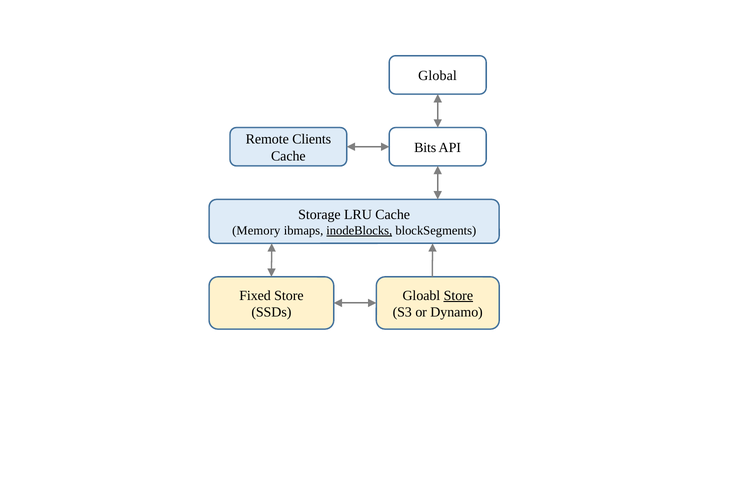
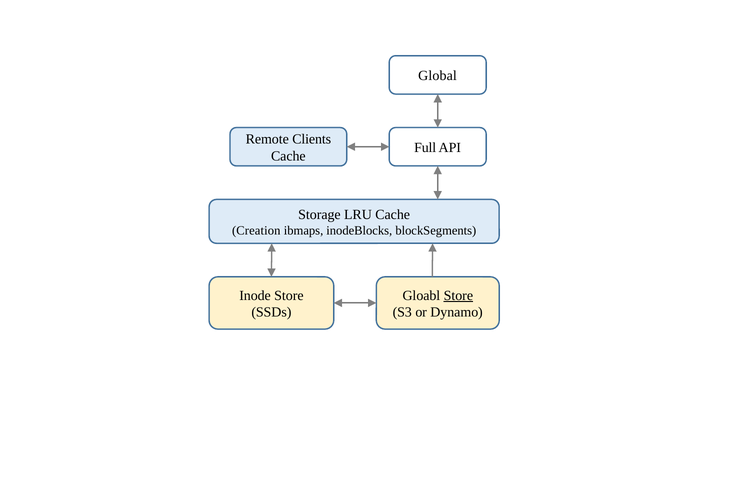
Bits: Bits -> Full (425, 148)
Memory: Memory -> Creation (256, 231)
inodeBlocks underline: present -> none (359, 231)
Fixed: Fixed -> Inode (255, 296)
